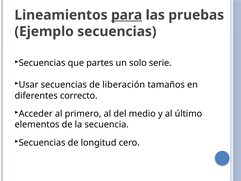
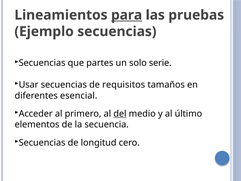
liberación: liberación -> requisitos (124, 85)
correcto: correcto -> esencial (79, 95)
del underline: none -> present (120, 114)
